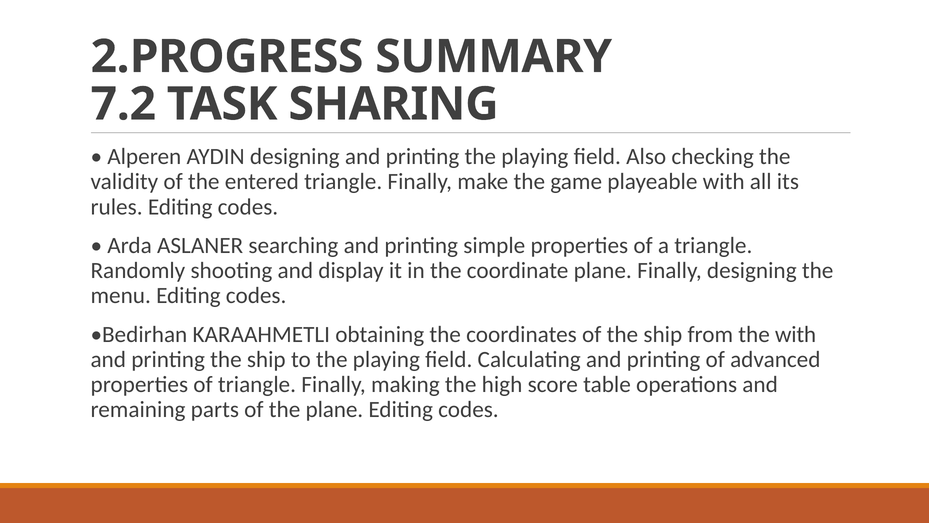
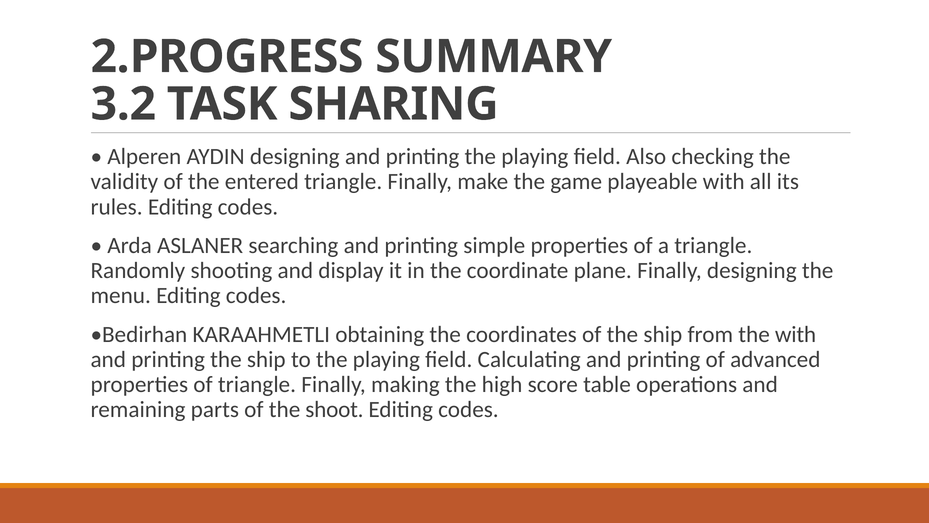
7.2: 7.2 -> 3.2 (123, 104)
the plane: plane -> shoot (334, 409)
